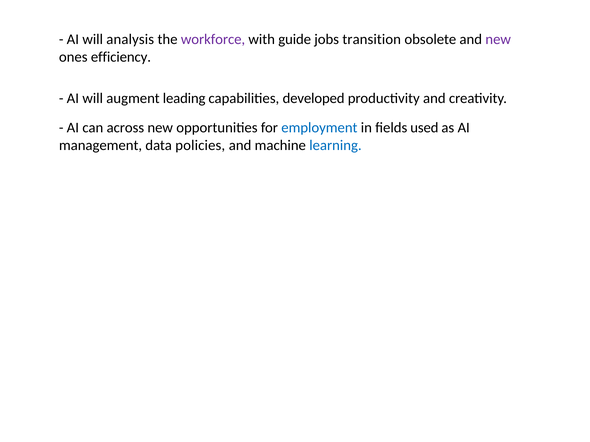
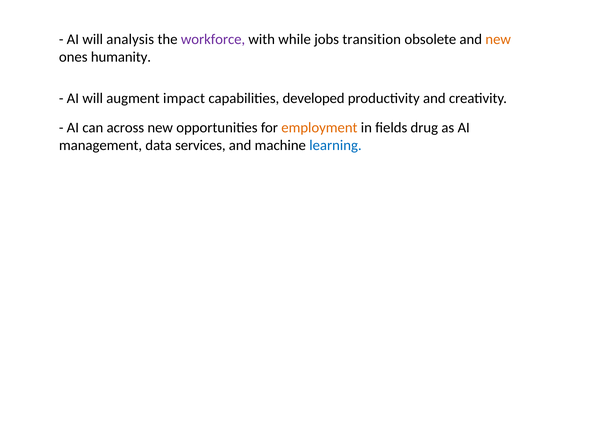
guide: guide -> while (295, 39)
new colour: purple -> orange (498, 39)
efficiency: efficiency -> humanity (121, 57)
leading: leading -> impact (184, 98)
employment colour: blue -> orange (319, 128)
used: used -> drug (424, 128)
policies: policies -> services (200, 146)
